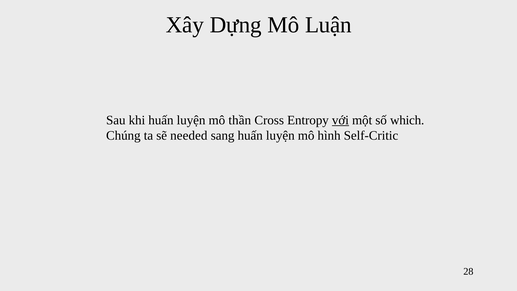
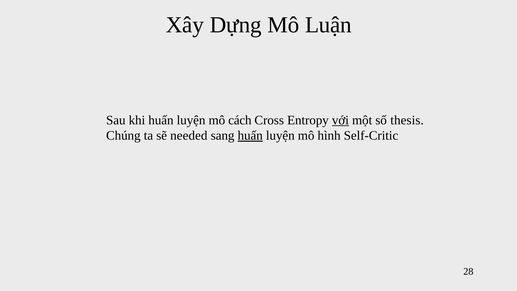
thần: thần -> cách (240, 120)
which: which -> thesis (407, 120)
huấn underline: none -> present (250, 136)
